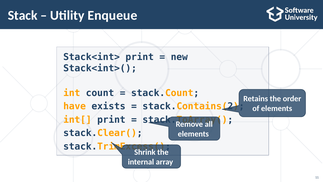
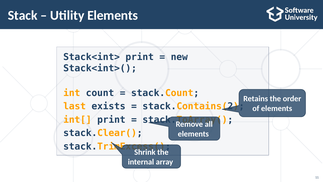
Utility Enqueue: Enqueue -> Elements (113, 15)
have: have -> last (75, 106)
